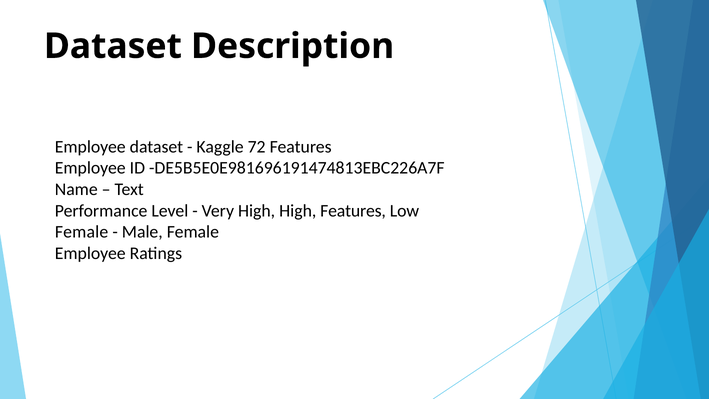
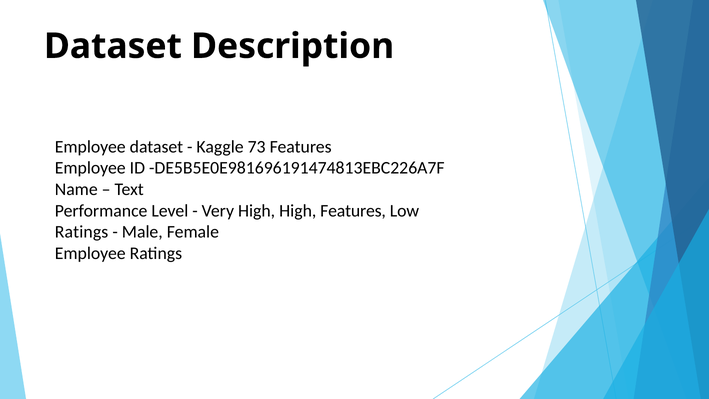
72: 72 -> 73 (257, 147)
Female: Female -> Ratings (82, 232)
